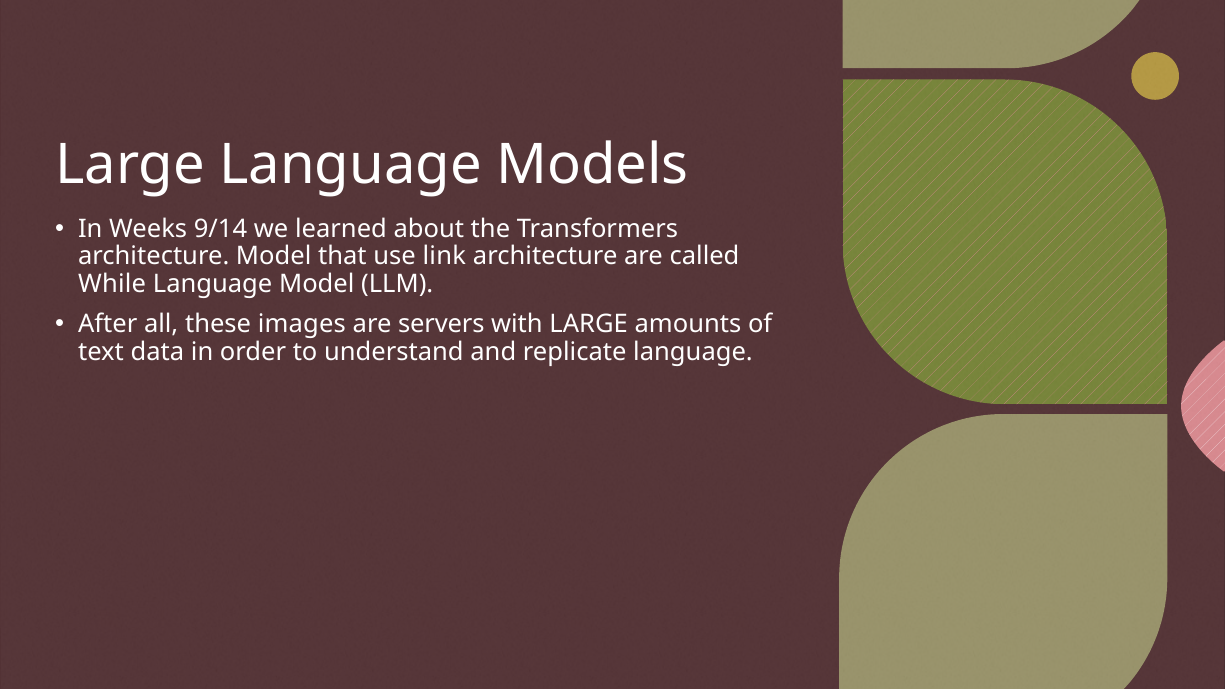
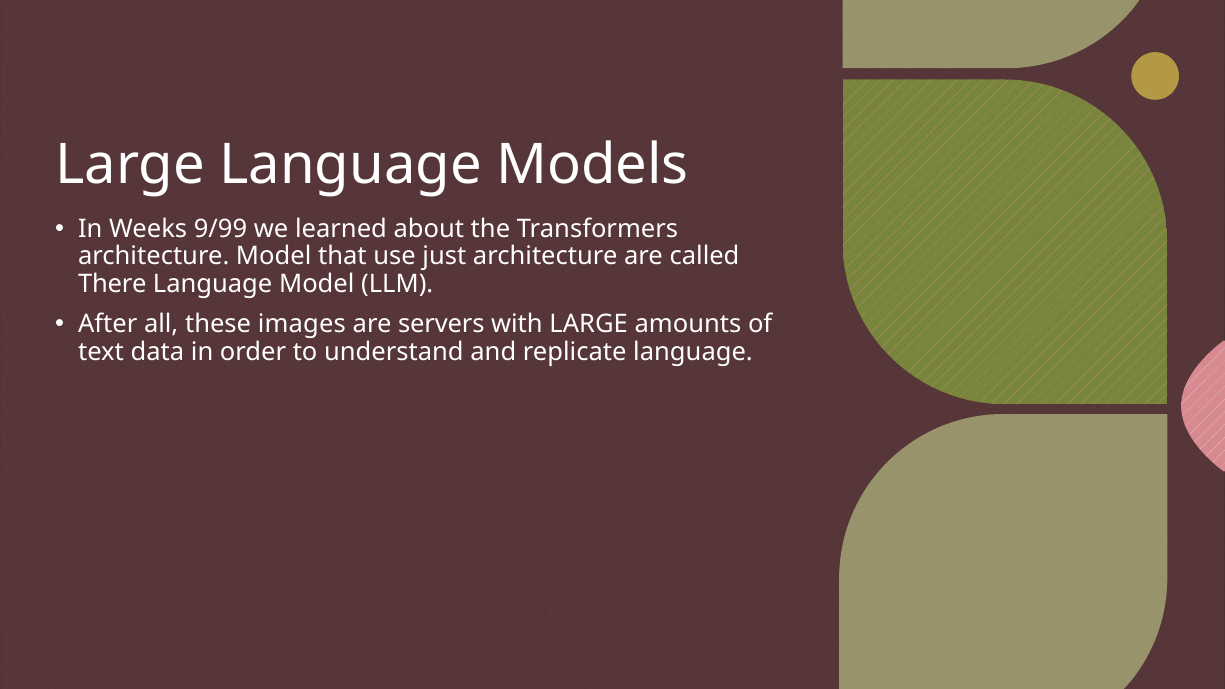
9/14: 9/14 -> 9/99 (221, 229)
link: link -> just (444, 256)
While: While -> There (112, 284)
